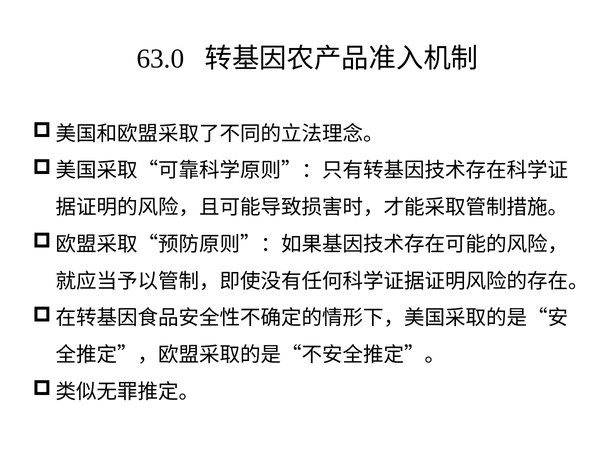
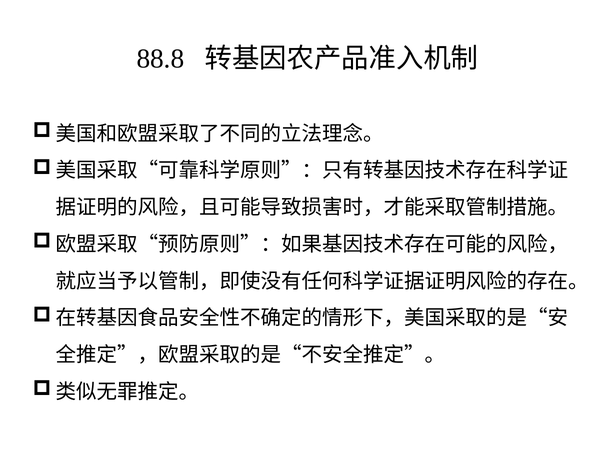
63.0: 63.0 -> 88.8 (161, 59)
